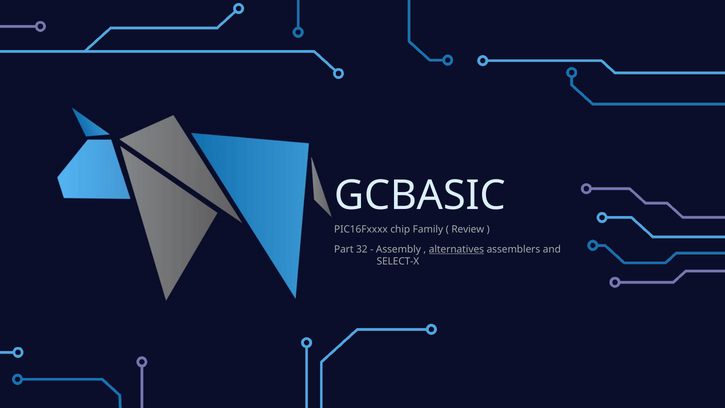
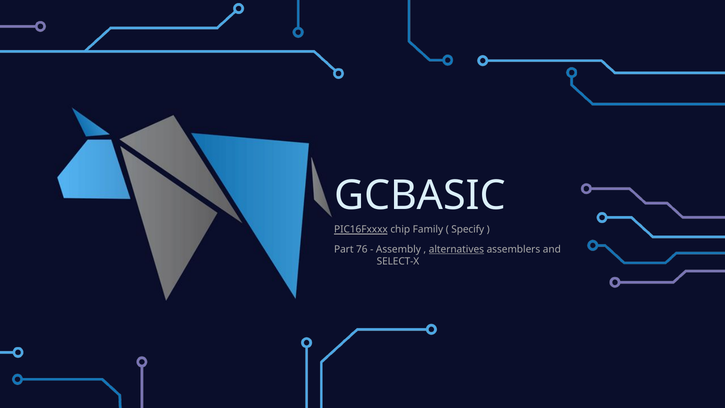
PIC16Fxxxx underline: none -> present (361, 230)
Review: Review -> Specify (468, 230)
32: 32 -> 76 (362, 249)
